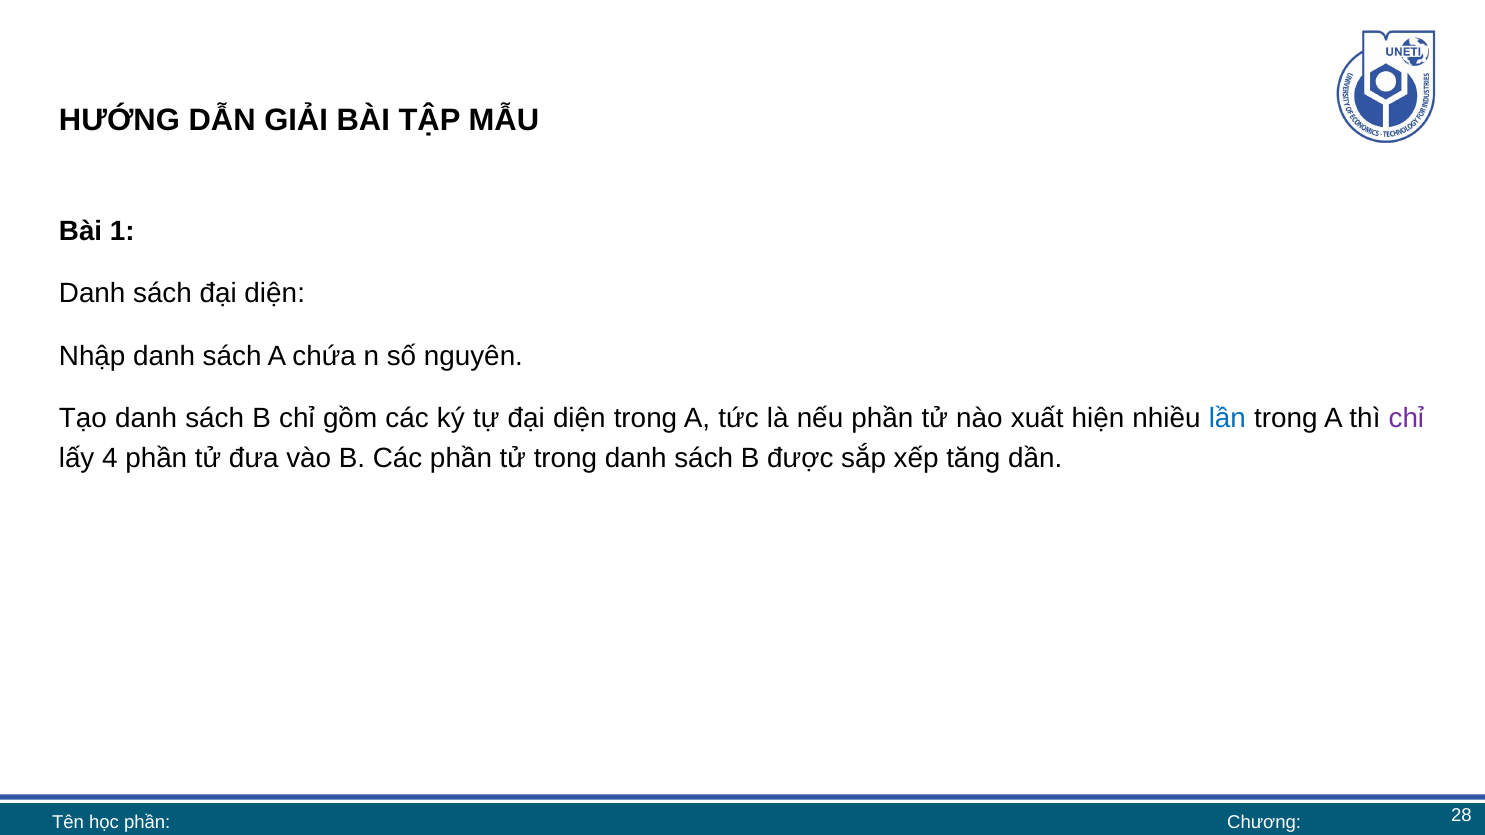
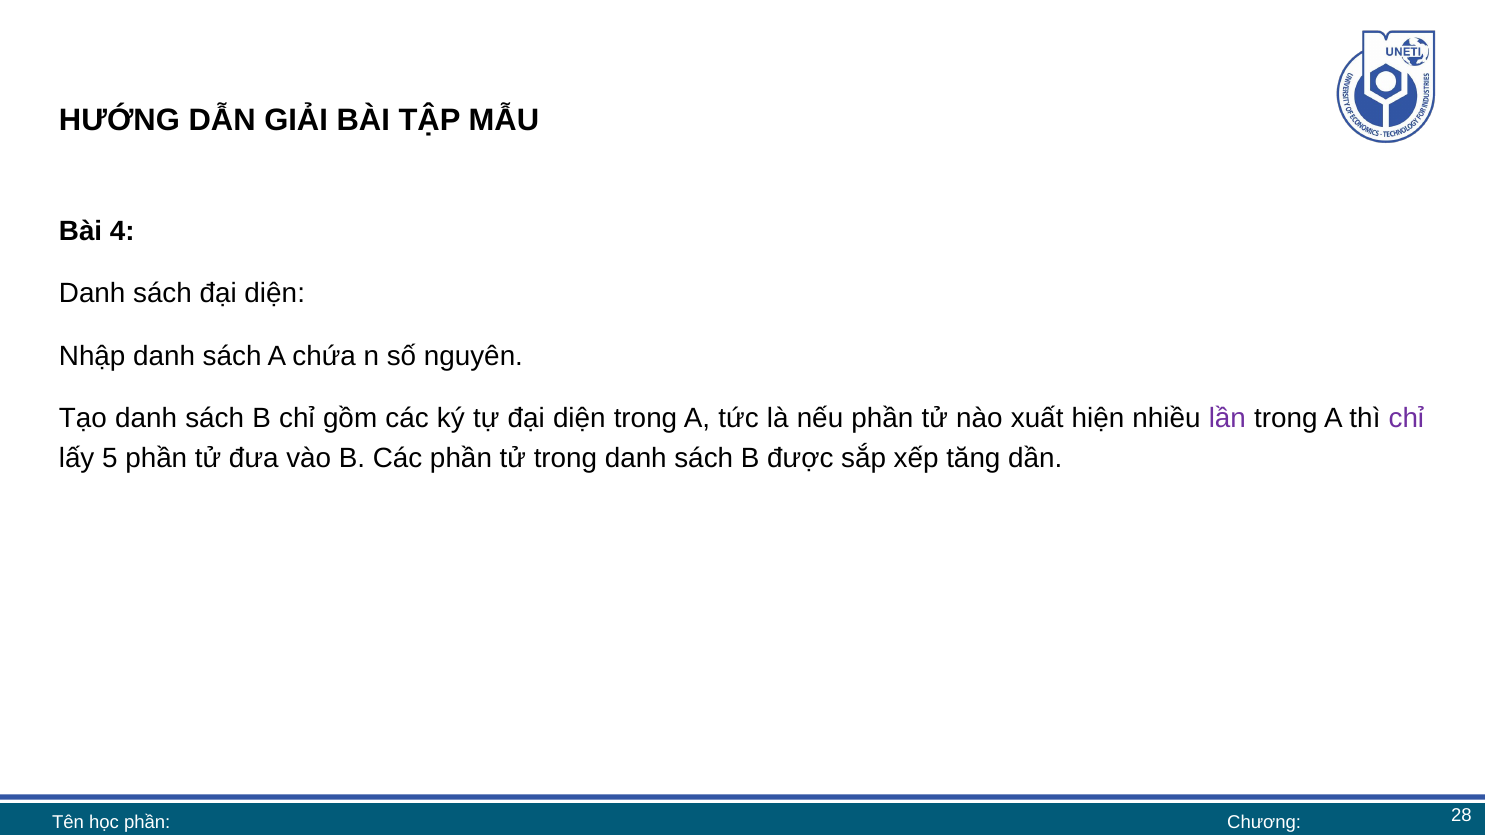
1: 1 -> 4 (122, 231)
lần colour: blue -> purple (1227, 419)
4: 4 -> 5 (110, 459)
